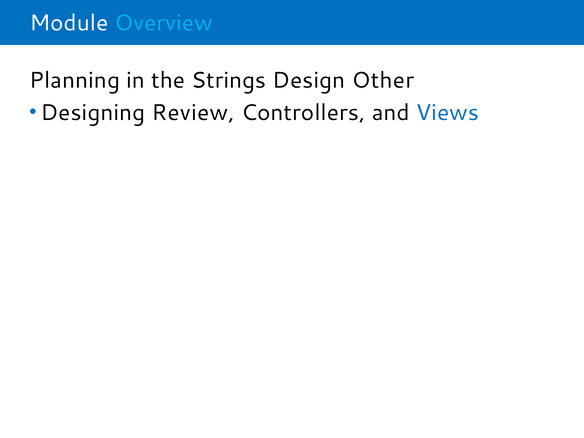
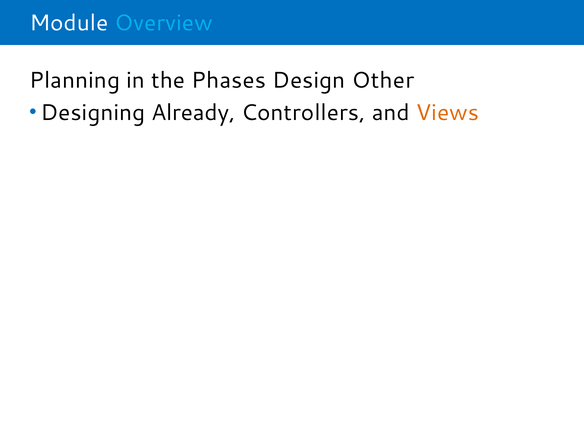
Strings: Strings -> Phases (229, 80)
Review: Review -> Already (193, 113)
Views colour: blue -> orange (448, 113)
